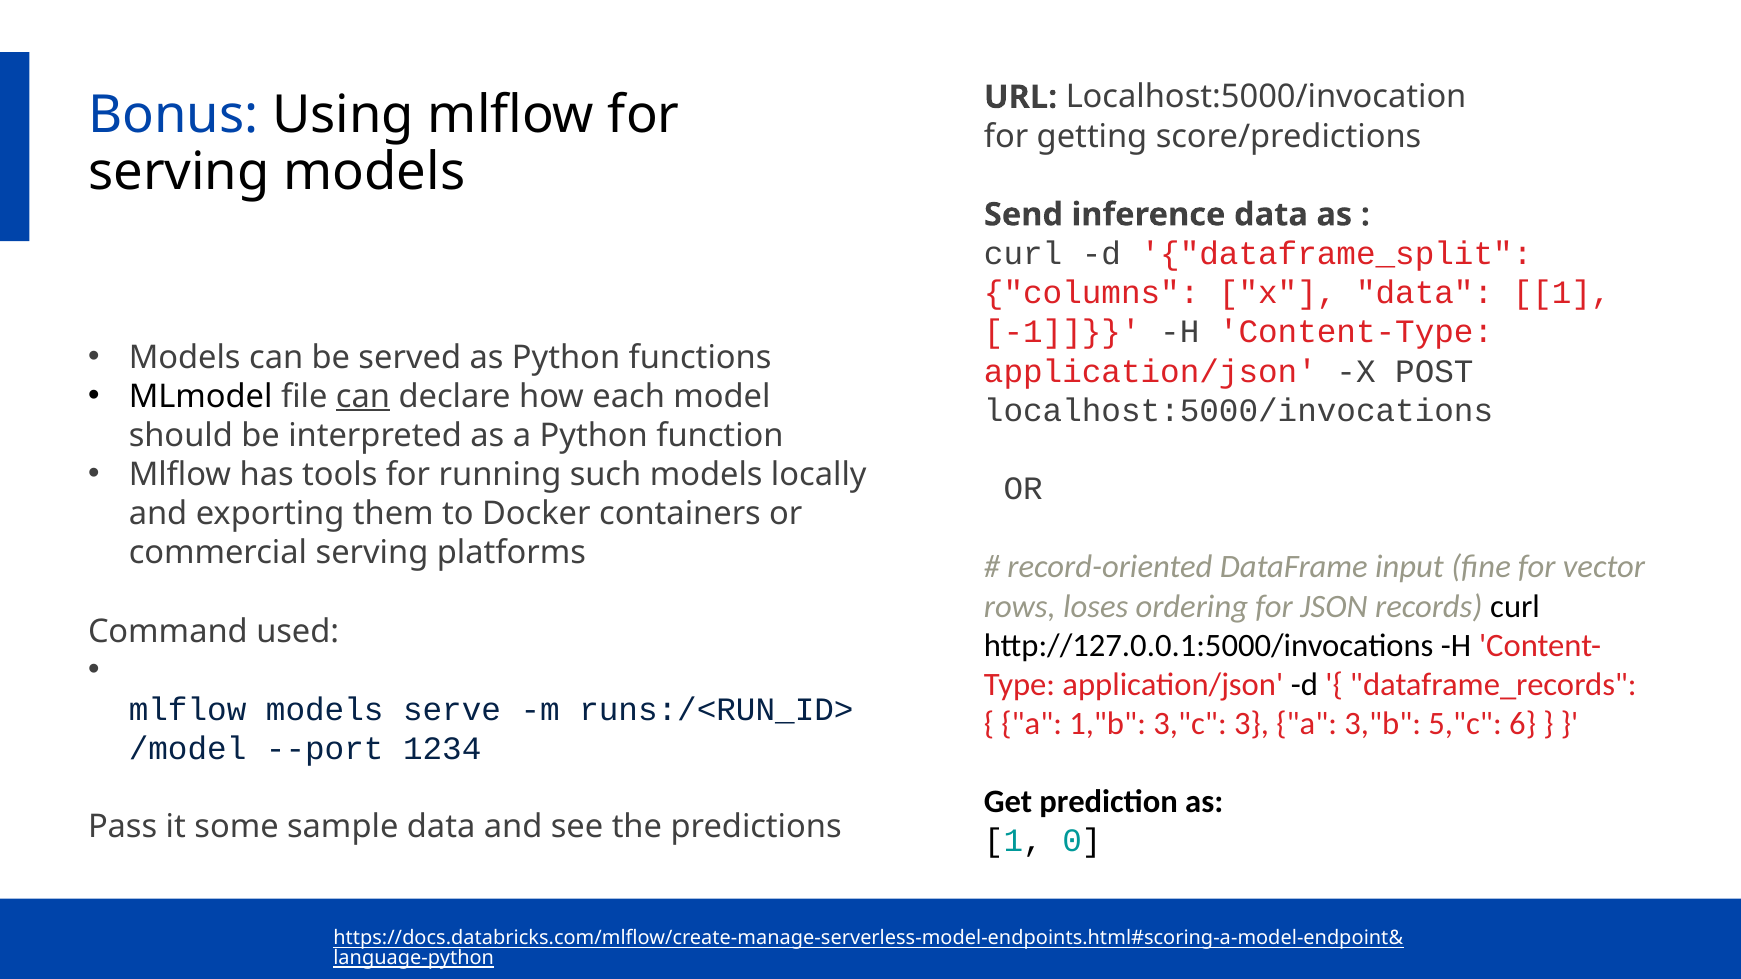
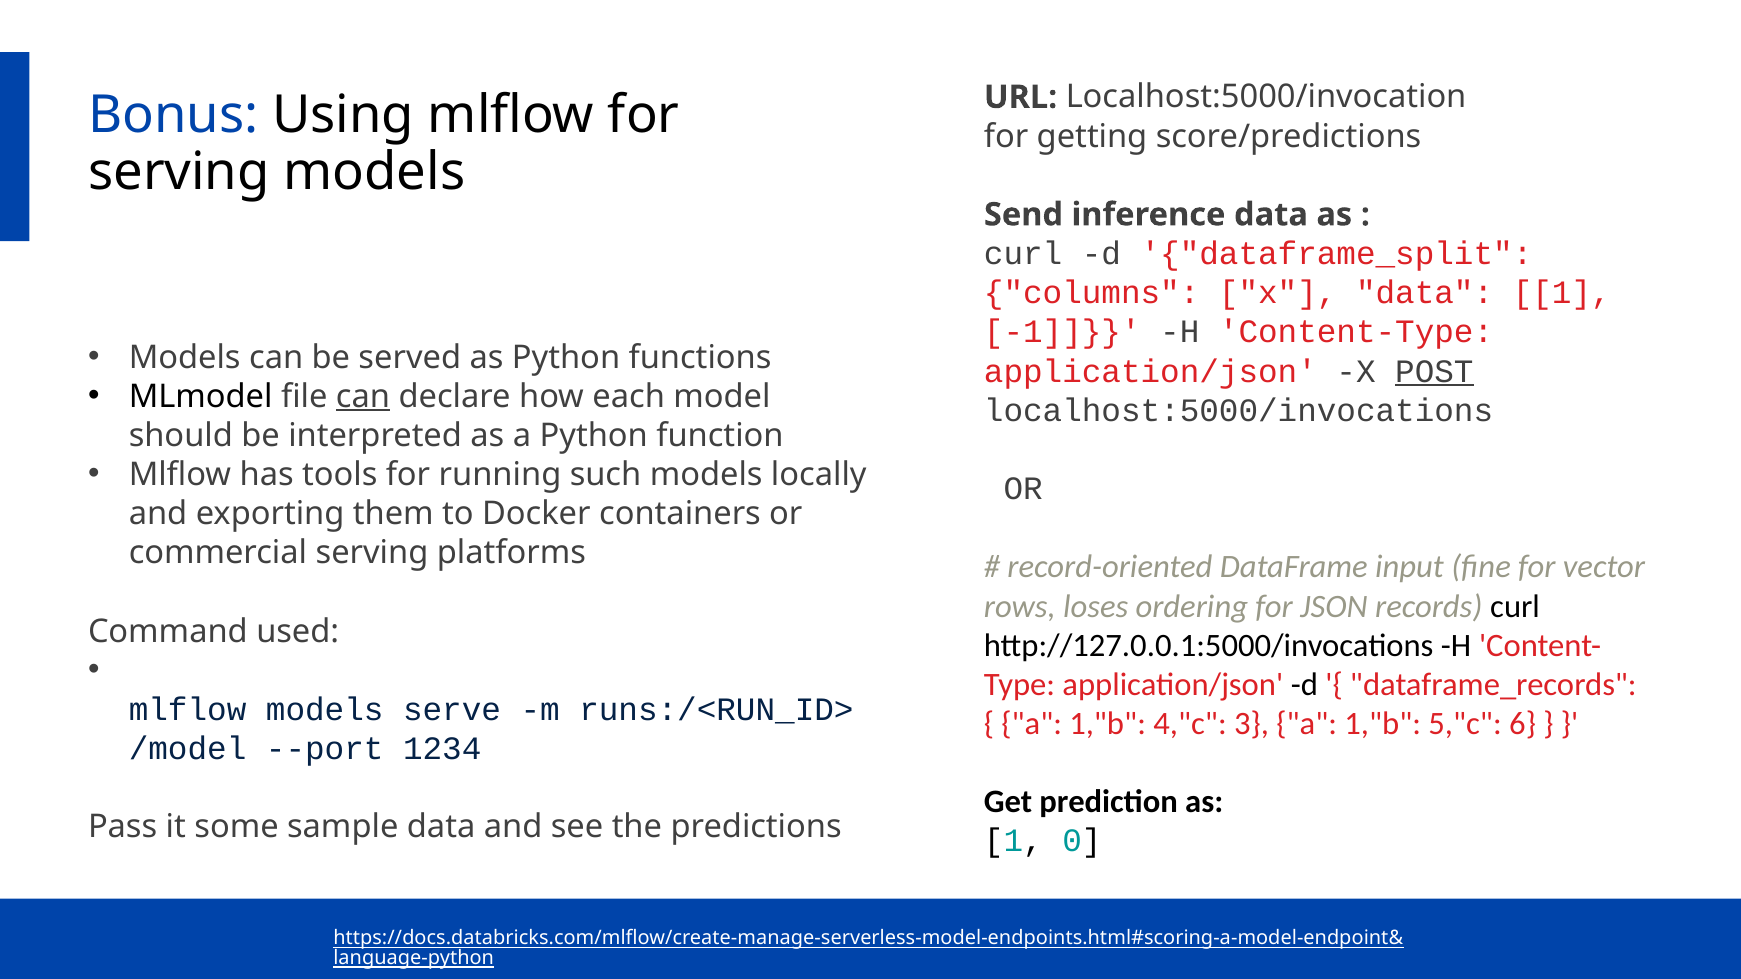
POST underline: none -> present (1434, 371)
3,"c: 3,"c -> 4,"c (1190, 724)
3 a 3,"b: 3,"b -> 1,"b (1383, 724)
